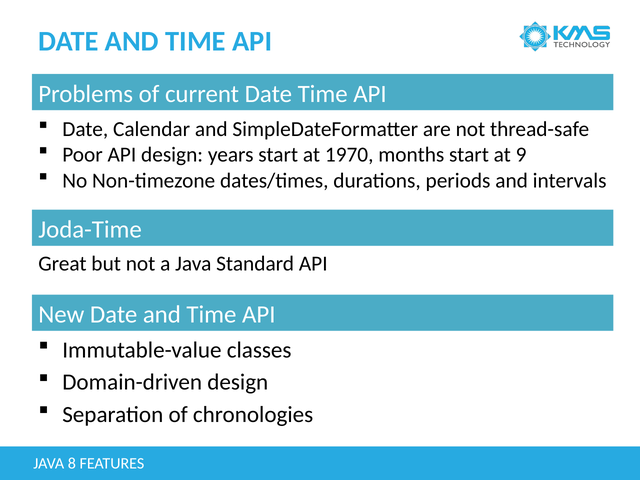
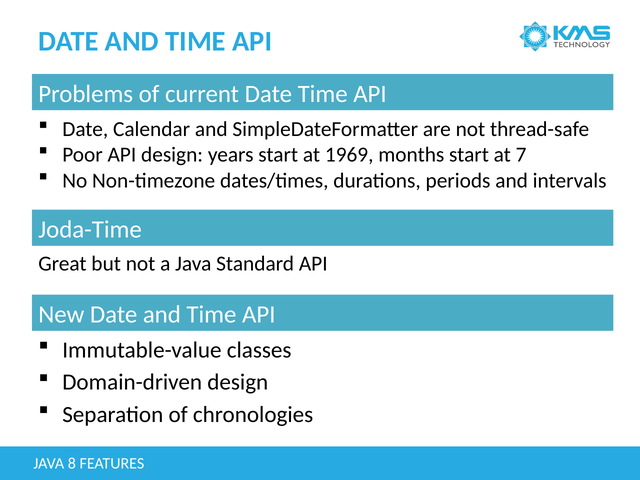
1970: 1970 -> 1969 (349, 155)
9: 9 -> 7 (521, 155)
